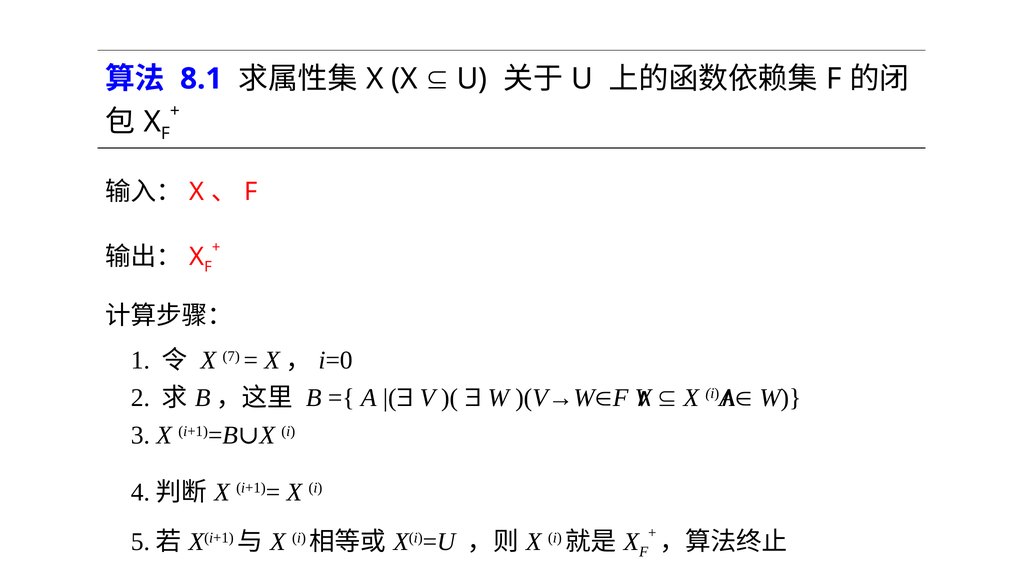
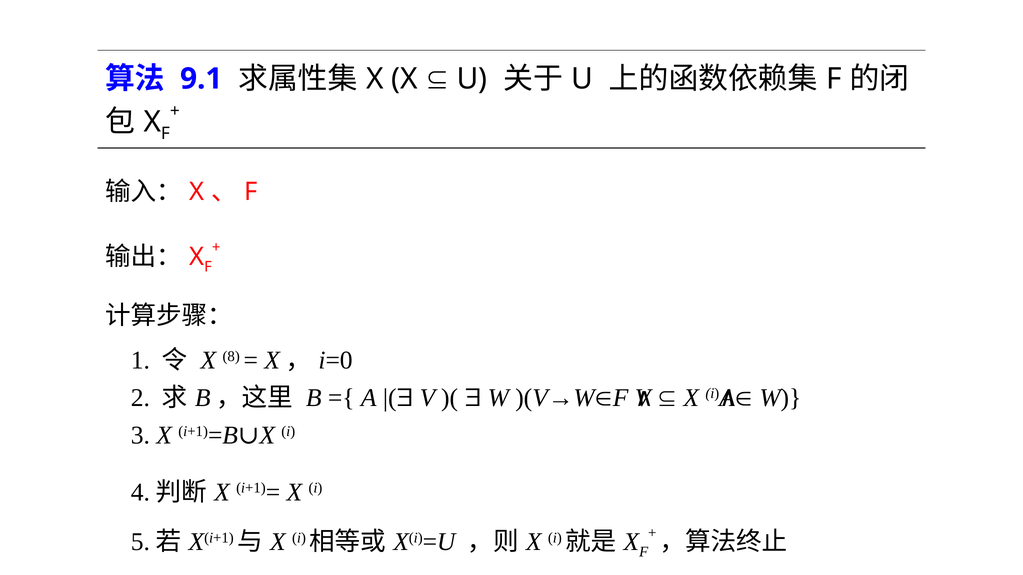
8.1: 8.1 -> 9.1 (201, 79)
7: 7 -> 8 (231, 357)
